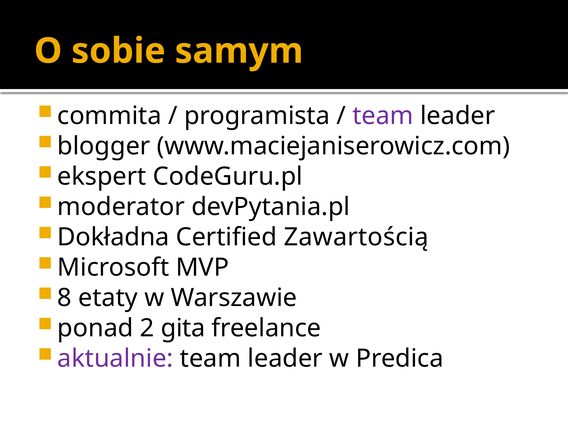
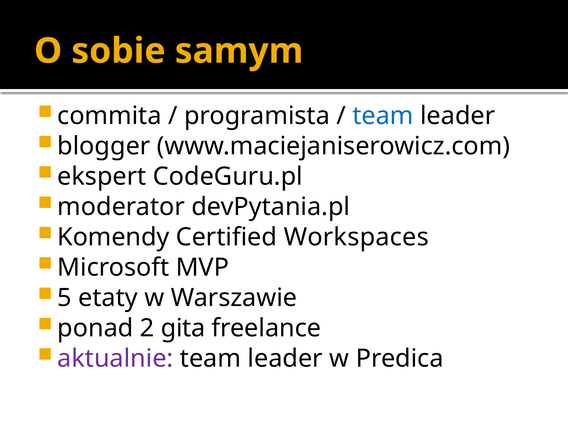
team colour: purple -> blue (383, 116)
Dokładna: Dokładna -> Komendy (113, 237)
Zawartością: Zawartością -> Workspaces (356, 237)
8: 8 -> 5 (65, 298)
